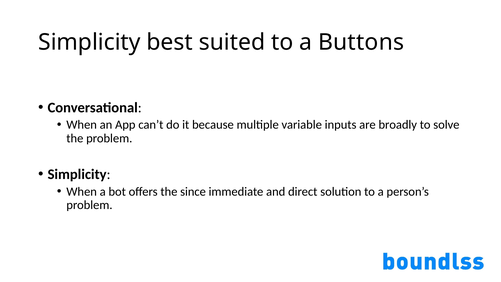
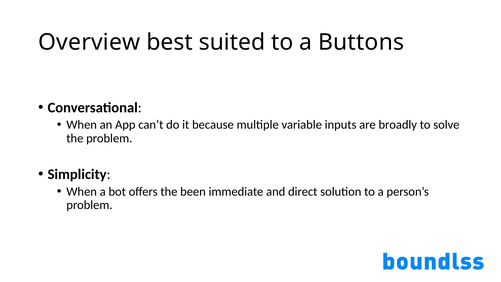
Simplicity: Simplicity -> Overview (89, 42)
since: since -> been (193, 192)
